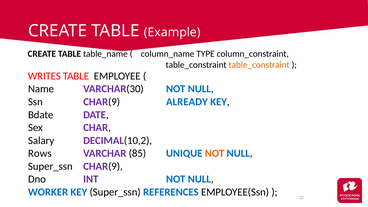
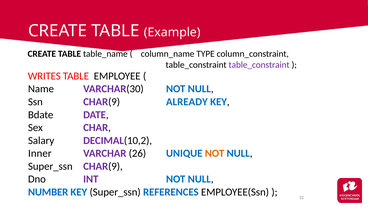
table_constraint colour: orange -> purple (259, 65)
Rows: Rows -> Inner (40, 153)
85: 85 -> 26 (137, 153)
WORKER: WORKER -> NUMBER (48, 192)
